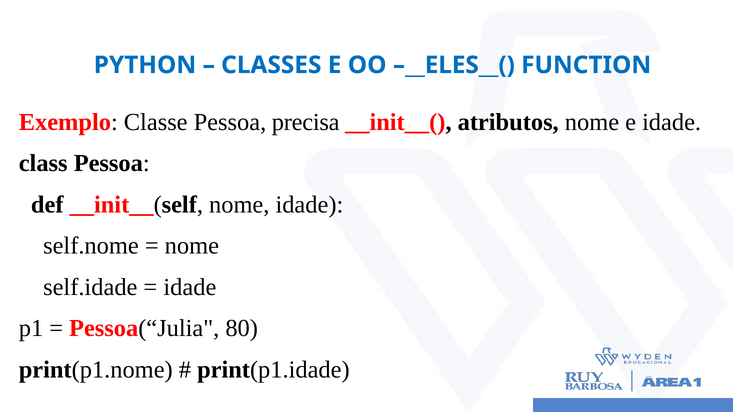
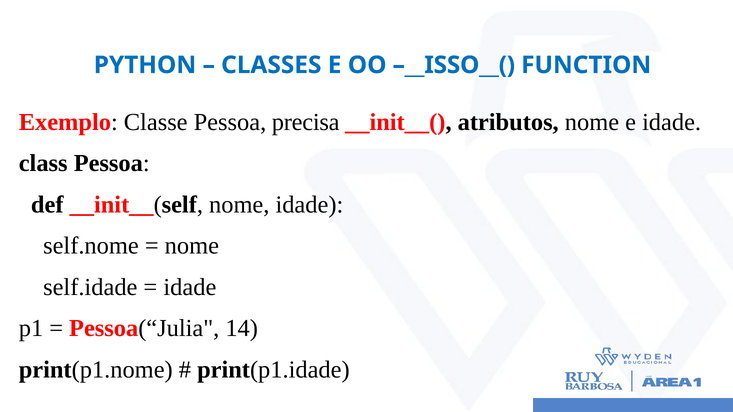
–__ELES__(: –__ELES__( -> –__ISSO__( (454, 65)
80: 80 -> 14 (242, 329)
